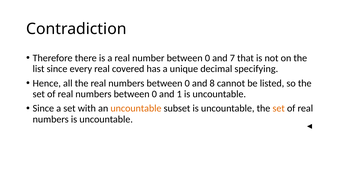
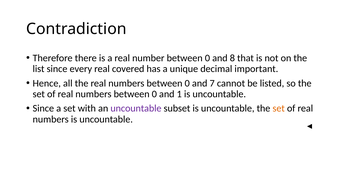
7: 7 -> 8 (232, 58)
specifying: specifying -> important (256, 69)
8: 8 -> 7 (212, 83)
uncountable colour: orange -> purple (136, 109)
